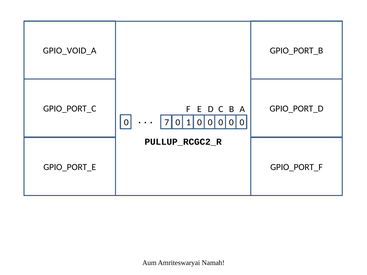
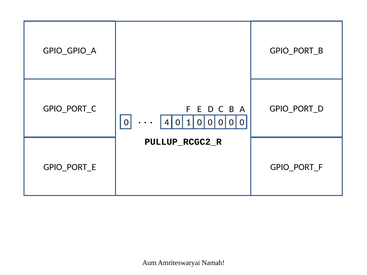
GPIO_VOID_A: GPIO_VOID_A -> GPIO_GPIO_A (70, 51)
7: 7 -> 4 (167, 123)
